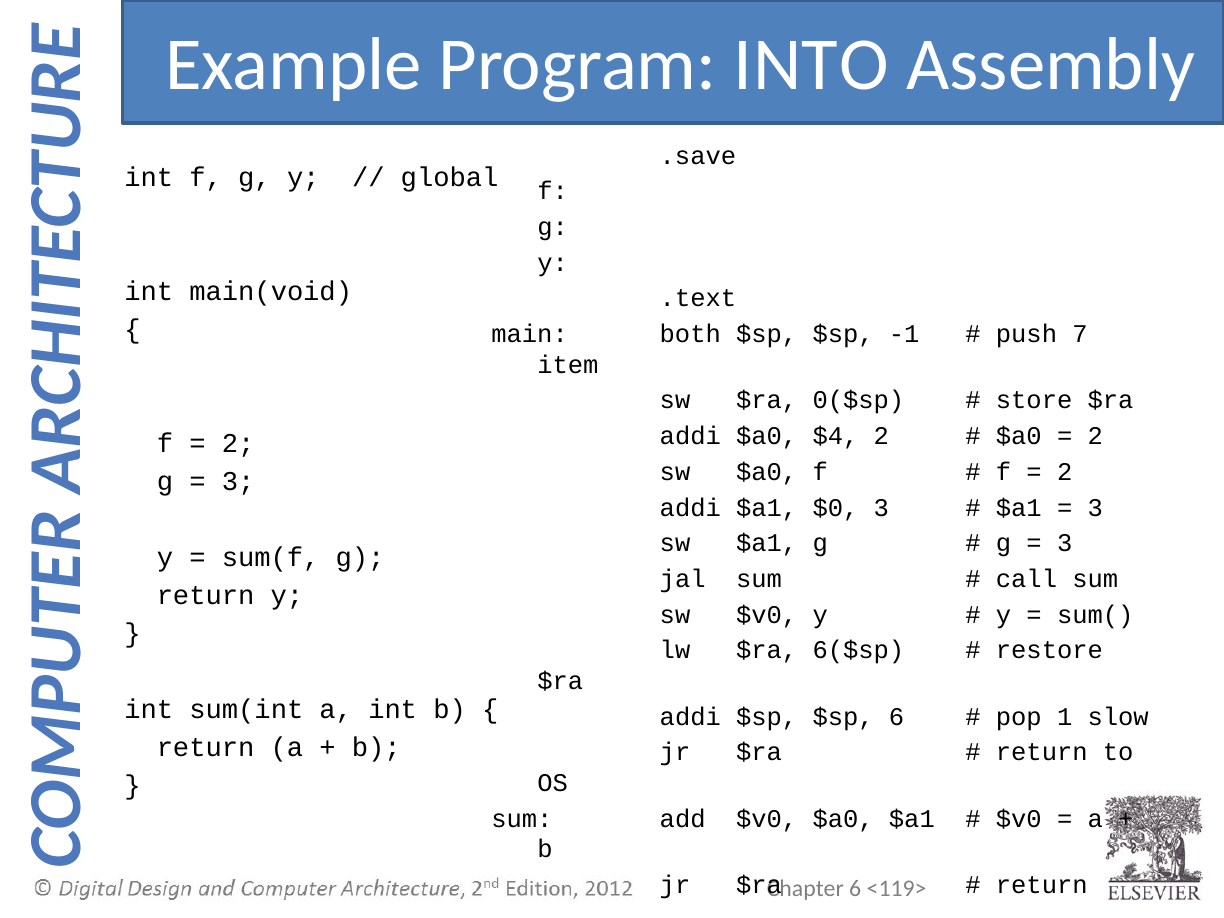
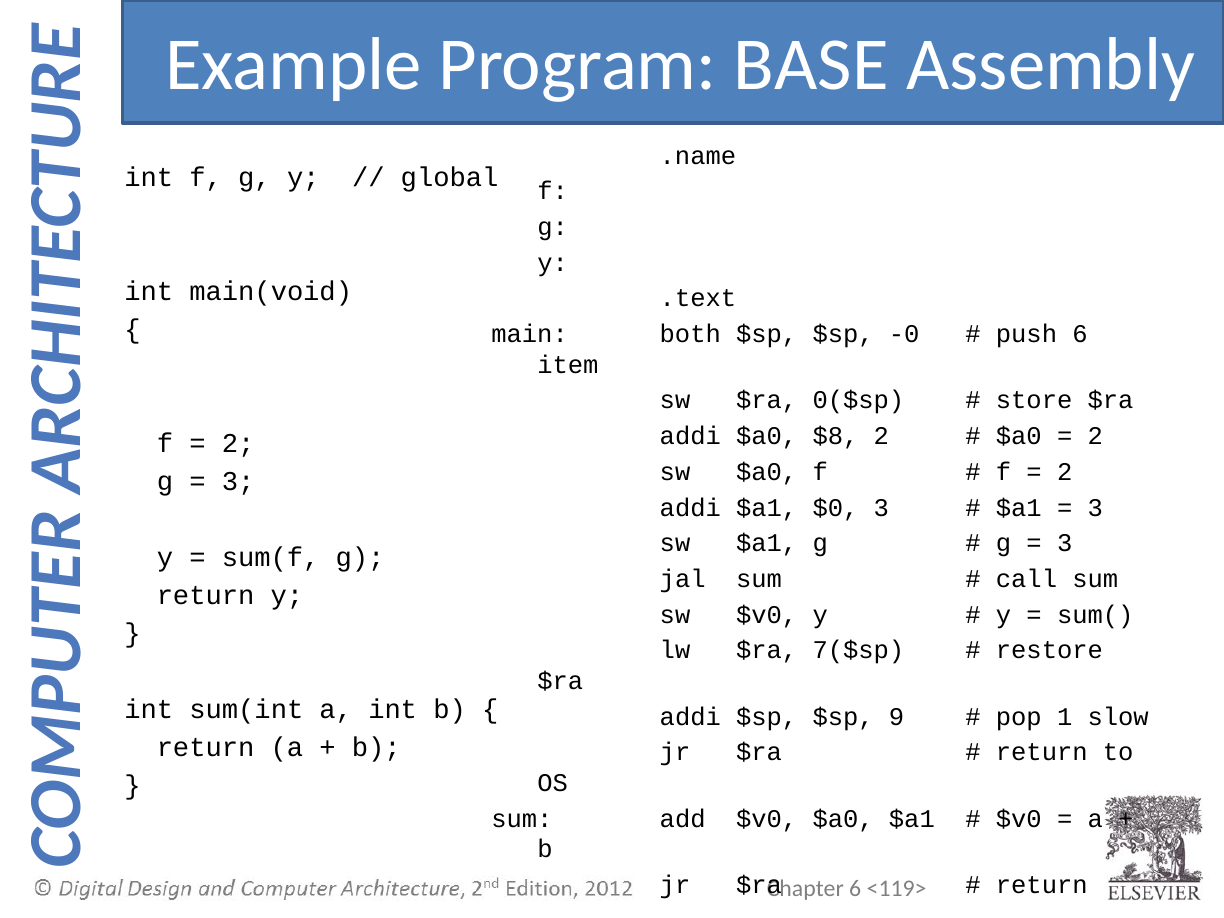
INTO: INTO -> BASE (811, 65)
.save: .save -> .name (698, 156)
-1: -1 -> -0 (904, 334)
push 7: 7 -> 6 (1080, 334)
$4: $4 -> $8 (835, 436)
6($sp: 6($sp -> 7($sp (858, 651)
$sp 6: 6 -> 9 (897, 717)
